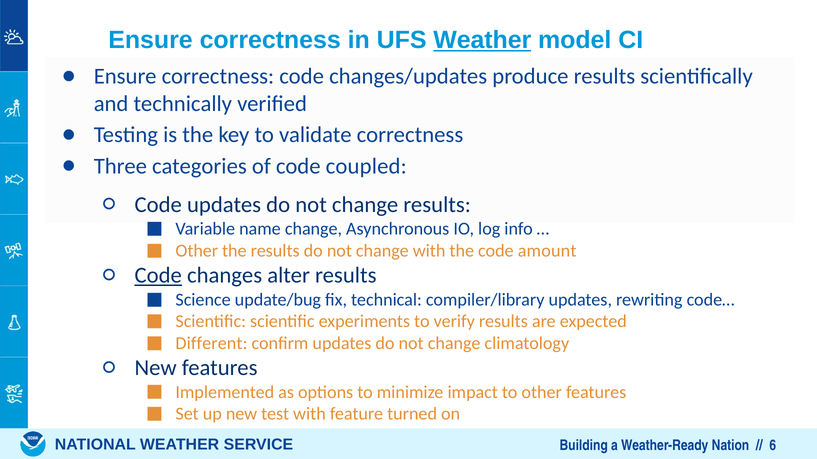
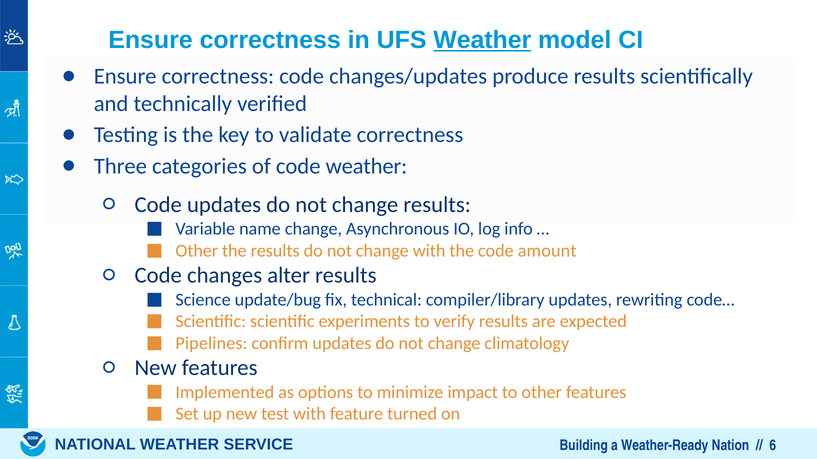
code coupled: coupled -> weather (366, 166)
Code underline: present -> none (158, 276)
Different: Different -> Pipelines (211, 344)
